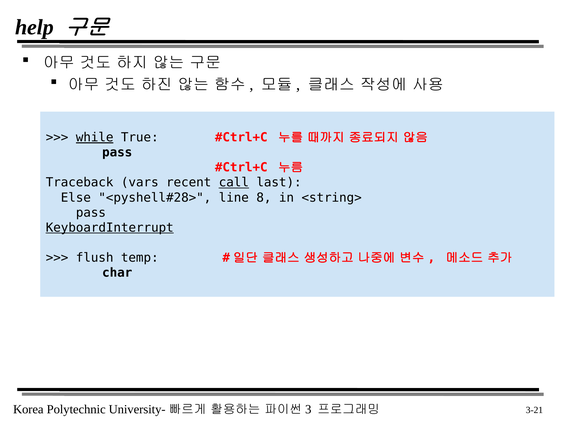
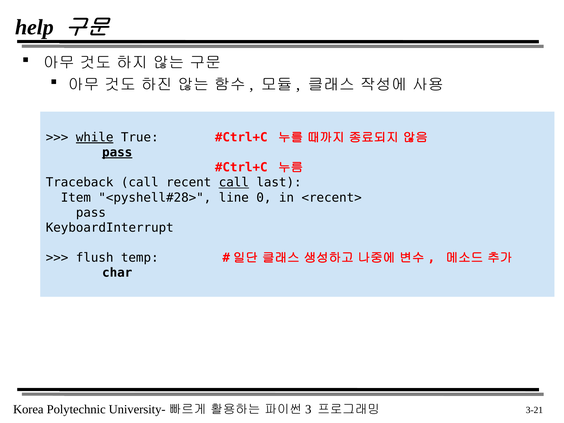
pass underline: none -> present (117, 152)
Traceback vars: vars -> call (140, 183)
Else: Else -> Item (76, 198)
8: 8 -> 0 (264, 198)
<string>: <string> -> <recent> (332, 198)
KeyboardInterrupt underline: present -> none (110, 228)
